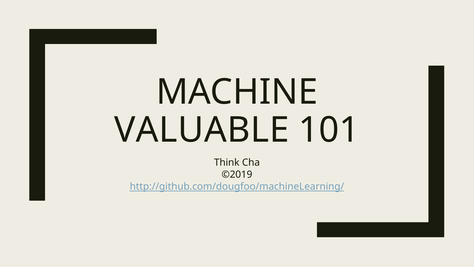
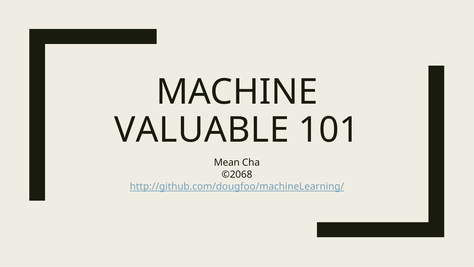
Think: Think -> Mean (227, 162)
©2019: ©2019 -> ©2068 (237, 174)
